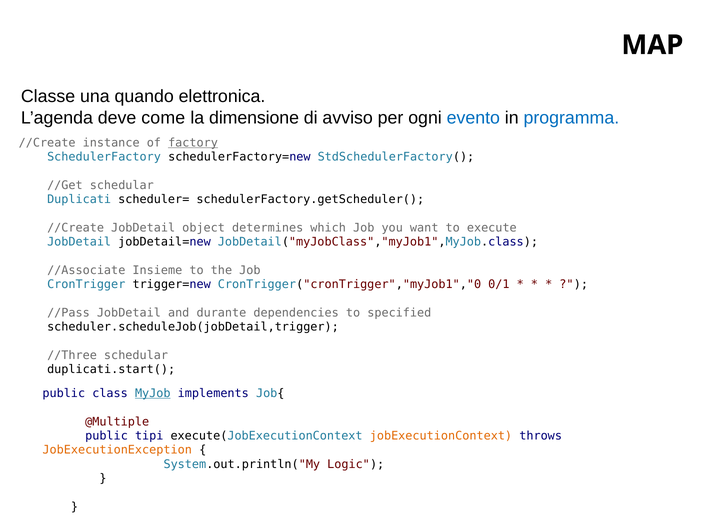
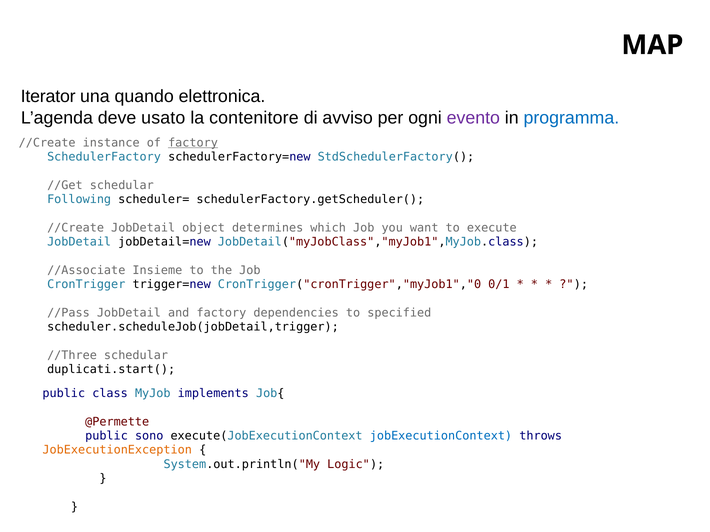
Classe: Classe -> Iterator (48, 97)
come: come -> usato (163, 118)
dimensione: dimensione -> contenitore (254, 118)
evento colour: blue -> purple (473, 118)
Duplicati: Duplicati -> Following (79, 200)
and durante: durante -> factory (221, 313)
MyJob underline: present -> none (153, 394)
@Multiple: @Multiple -> @Permette (117, 422)
tipi: tipi -> sono (149, 436)
jobExecutionContext colour: orange -> blue (441, 436)
